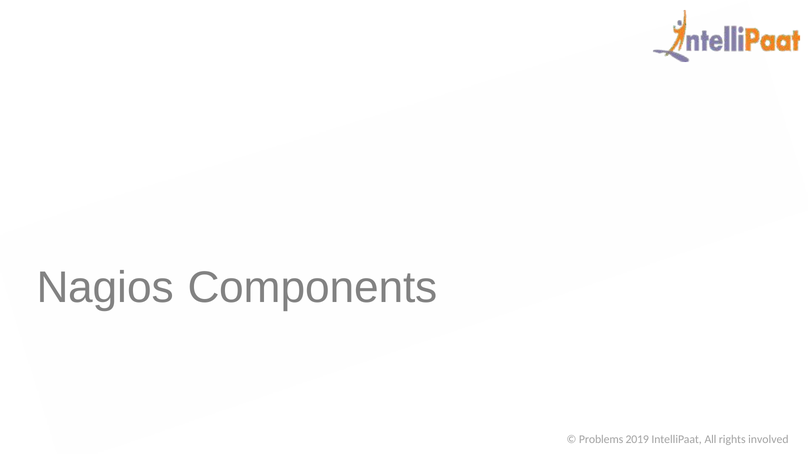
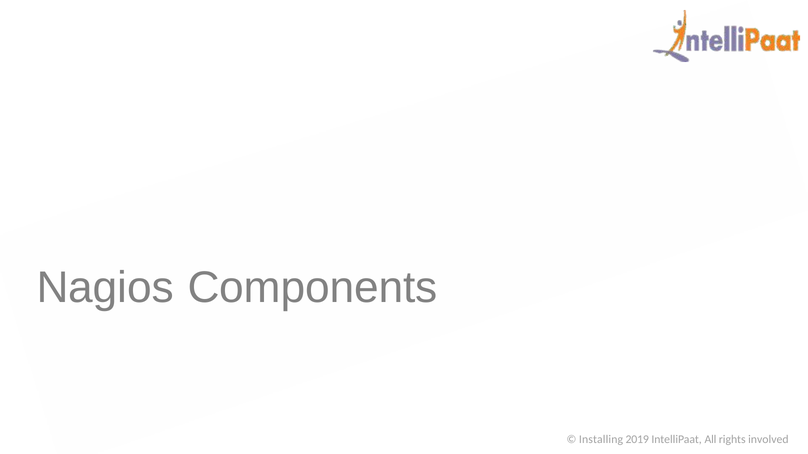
Problems: Problems -> Installing (601, 440)
